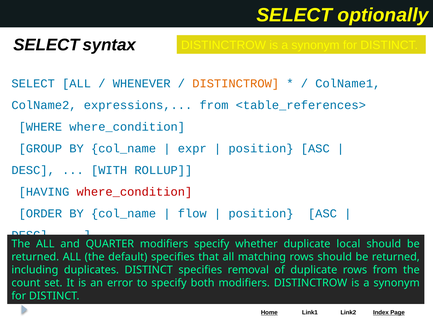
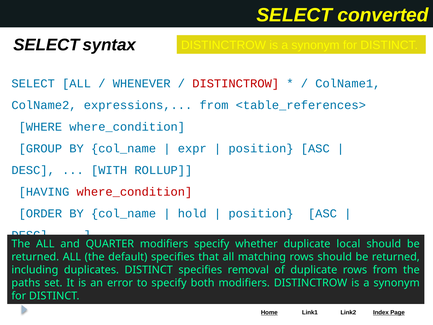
optionally: optionally -> converted (383, 15)
DISTINCTROW colour: orange -> red (236, 83)
flow: flow -> hold (192, 213)
count: count -> paths (26, 283)
